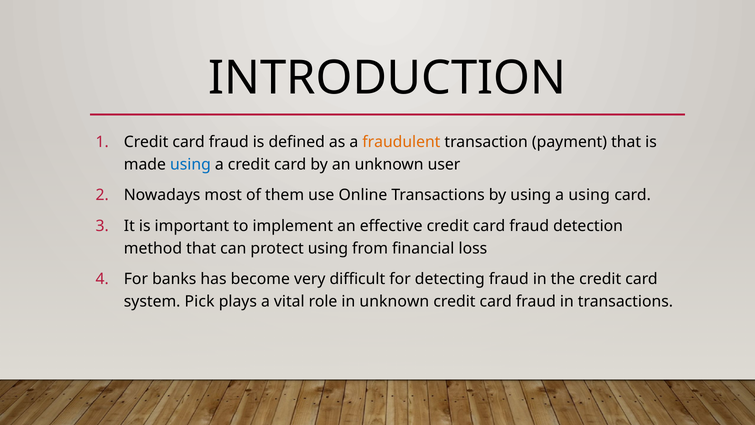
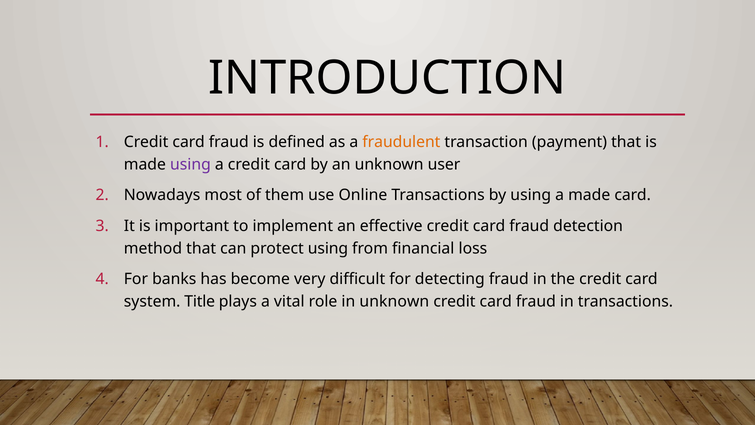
using colour: blue -> purple (190, 165)
a using: using -> made (589, 195)
Pick: Pick -> Title (200, 301)
